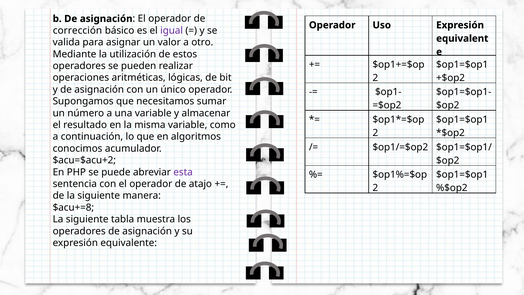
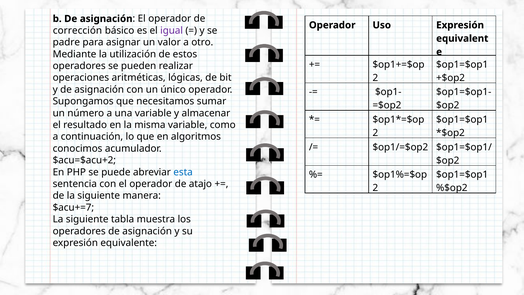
valida: valida -> padre (66, 42)
esta colour: purple -> blue (183, 172)
$acu+=8: $acu+=8 -> $acu+=7 (73, 207)
